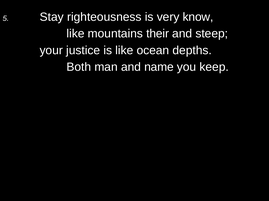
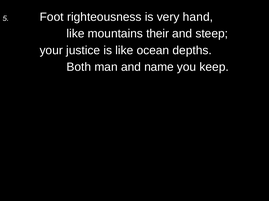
Stay: Stay -> Foot (52, 17)
know: know -> hand (198, 17)
